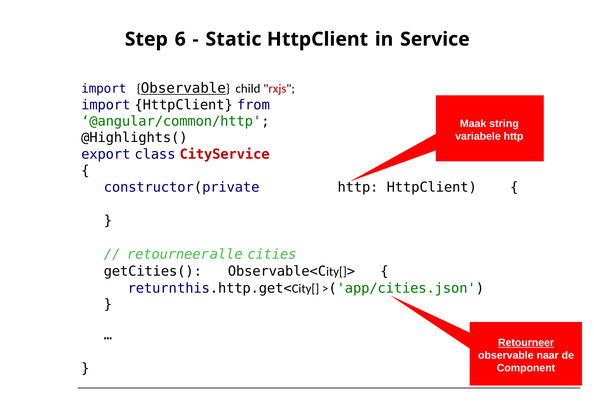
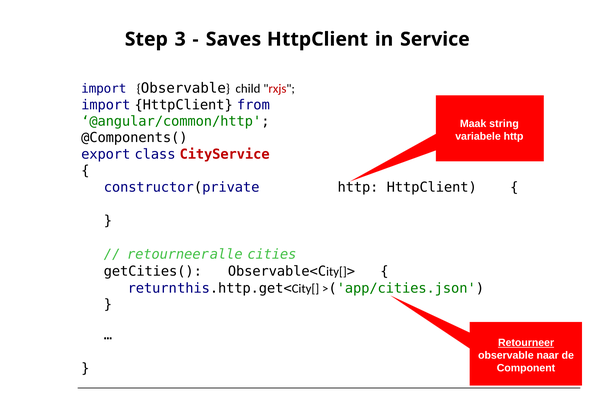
6: 6 -> 3 (180, 39)
Static: Static -> Saves (233, 39)
Observable underline: present -> none (183, 88)
@Highlights(: @Highlights( -> @Components( (134, 138)
